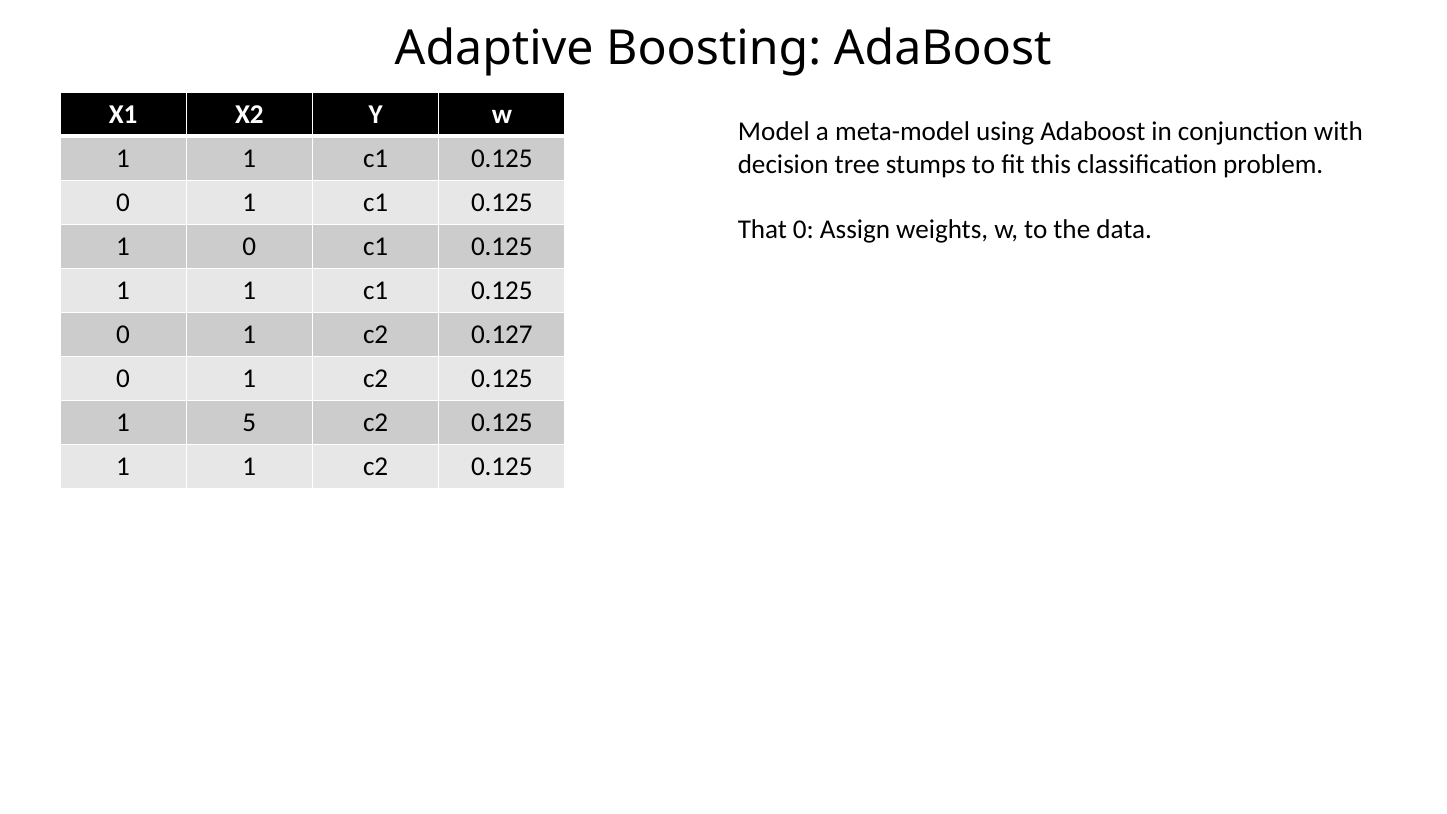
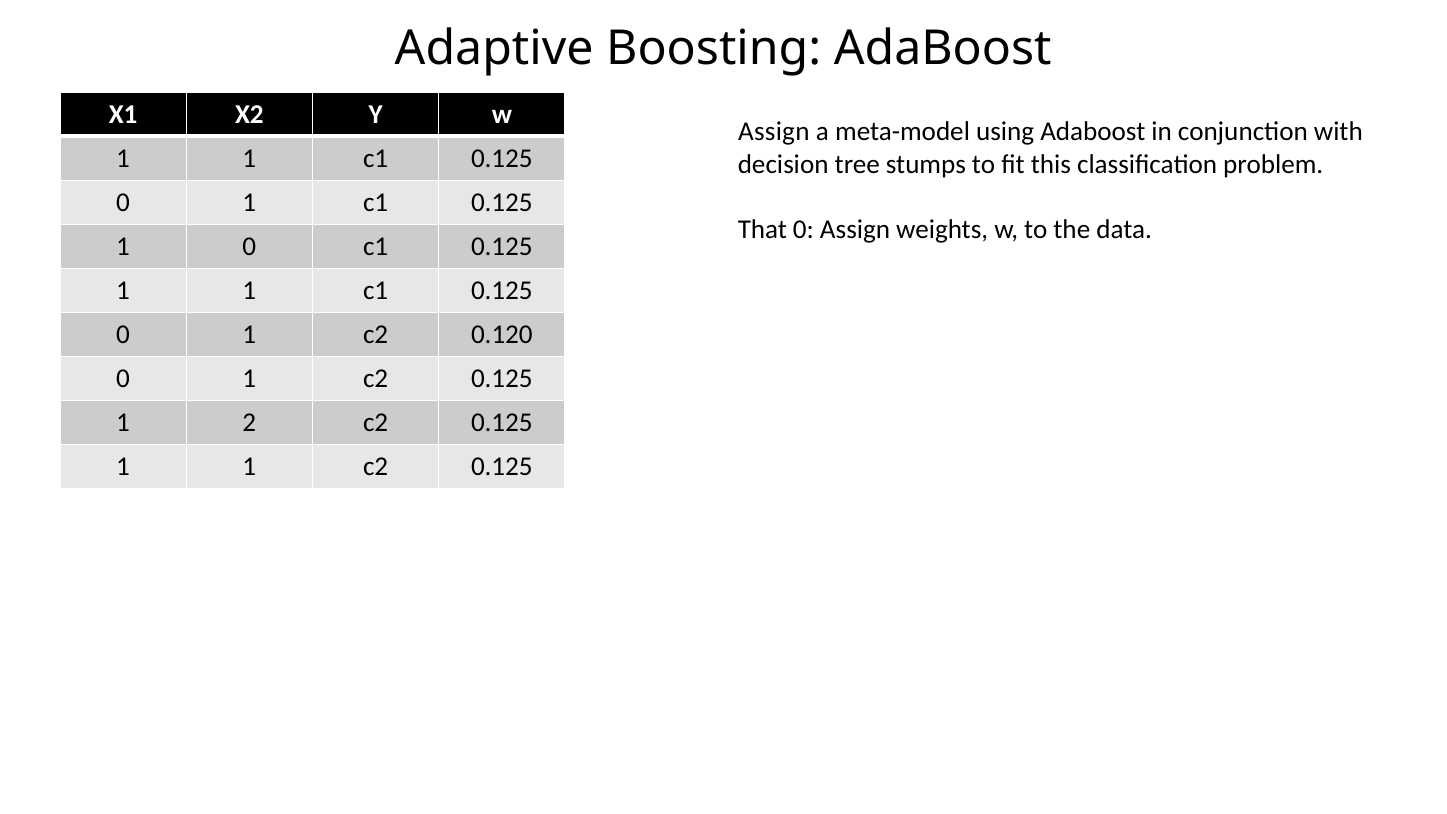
Model: Model -> Assign (774, 132)
0.127: 0.127 -> 0.120 (502, 335)
5: 5 -> 2 (249, 423)
